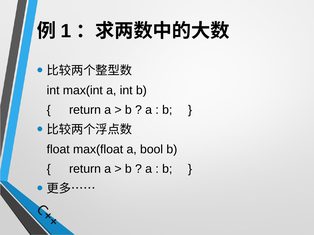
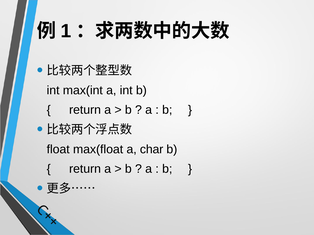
bool: bool -> char (152, 150)
